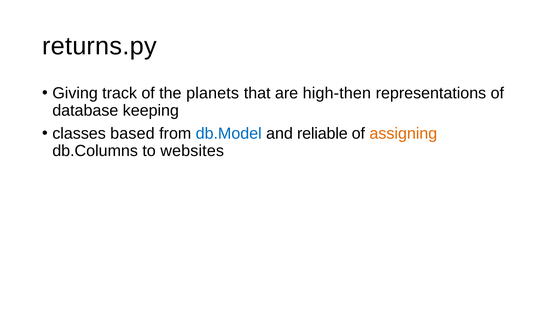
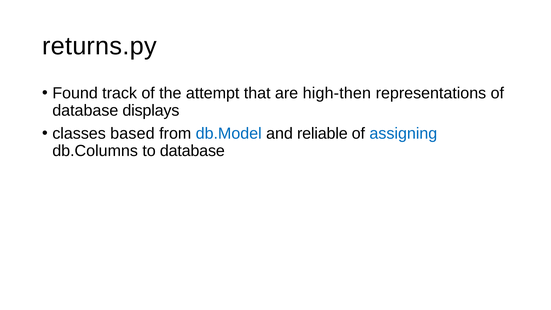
Giving: Giving -> Found (75, 93)
planets: planets -> attempt (213, 93)
keeping: keeping -> displays (151, 110)
assigning colour: orange -> blue (403, 134)
to websites: websites -> database (192, 151)
